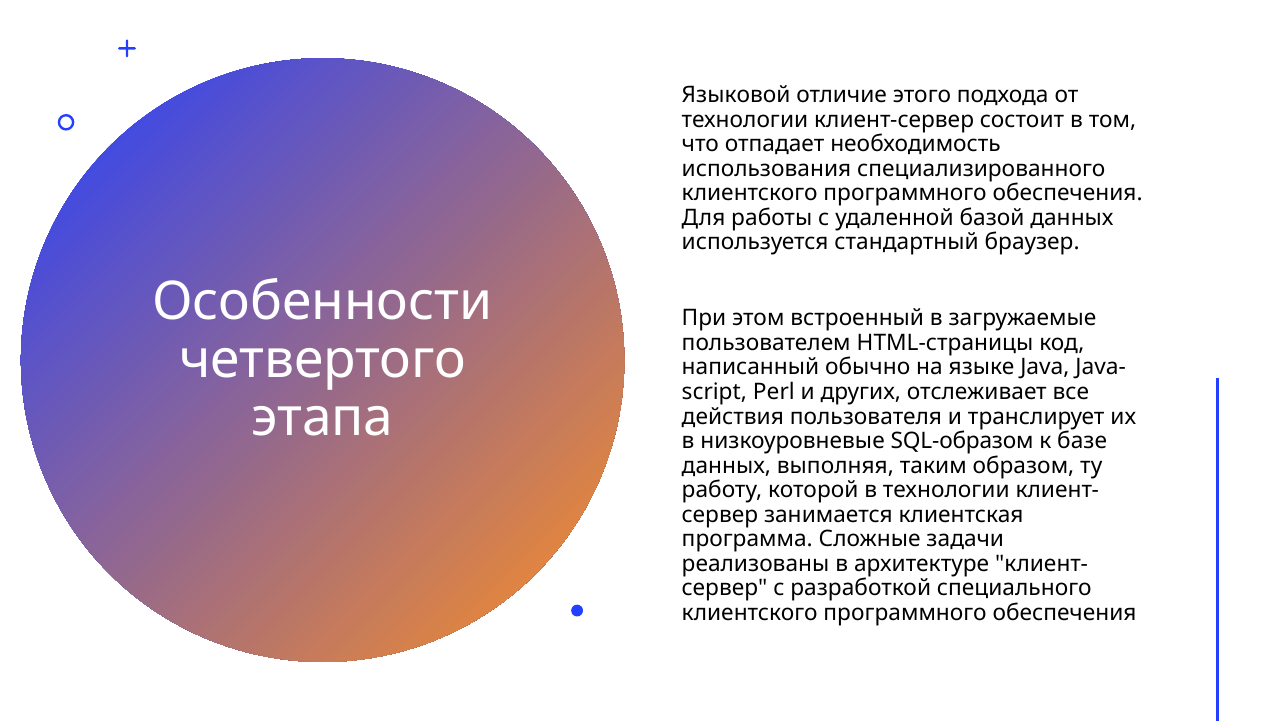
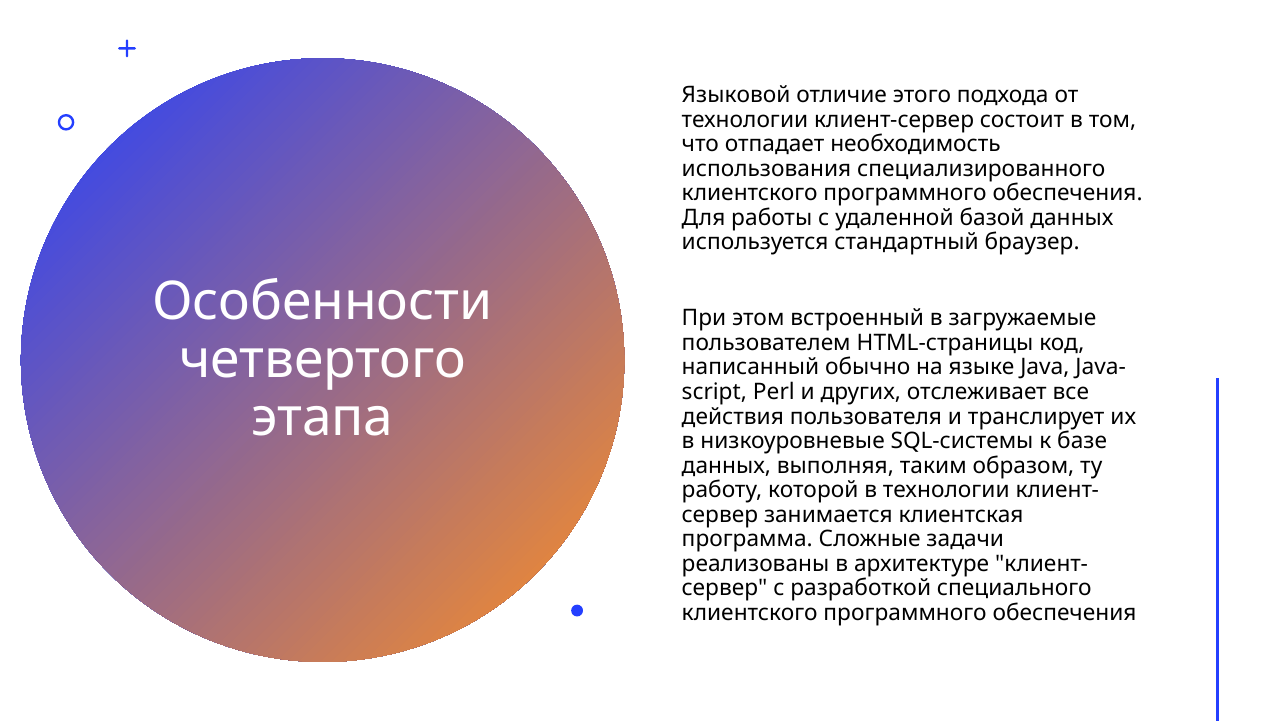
SQL-образом: SQL-образом -> SQL-системы (962, 441)
